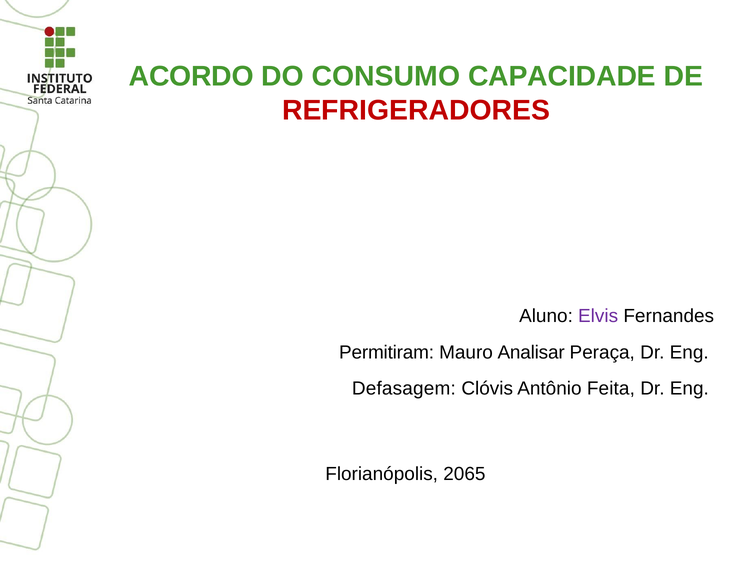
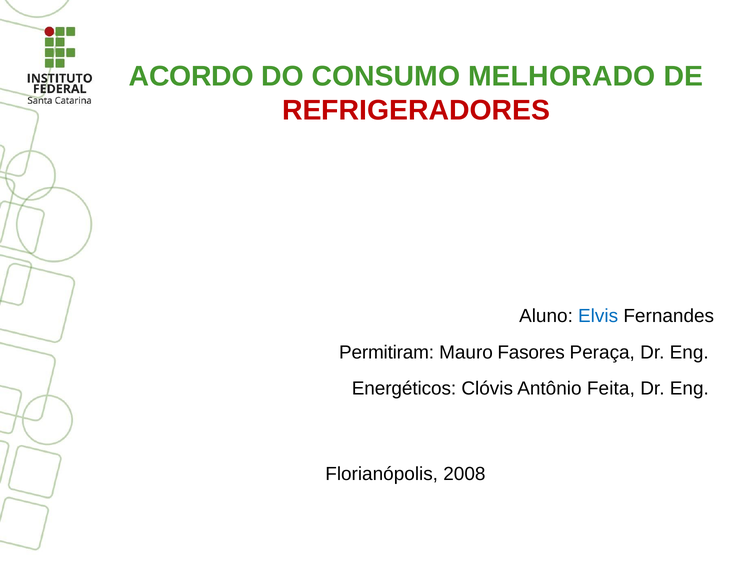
CAPACIDADE: CAPACIDADE -> MELHORADO (562, 76)
Elvis colour: purple -> blue (598, 316)
Analisar: Analisar -> Fasores (531, 352)
Defasagem: Defasagem -> Energéticos (404, 388)
2065: 2065 -> 2008 (464, 474)
